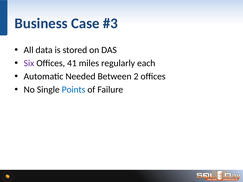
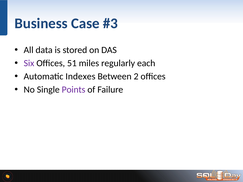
41: 41 -> 51 (72, 63)
Needed: Needed -> Indexes (80, 77)
Points colour: blue -> purple (74, 90)
